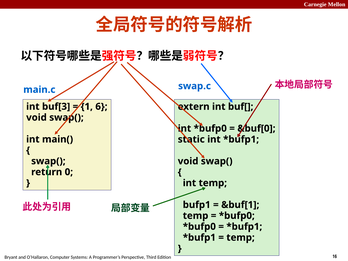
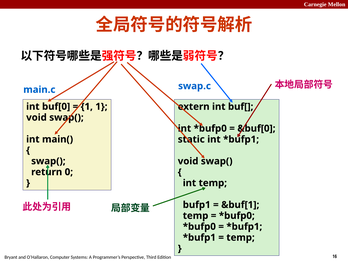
buf[3: buf[3 -> buf[0 (56, 107)
1 6: 6 -> 1 (101, 107)
